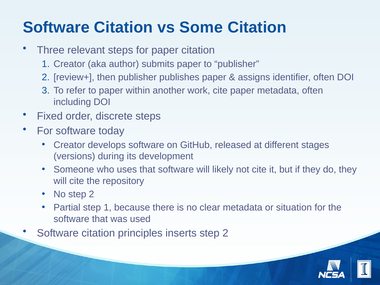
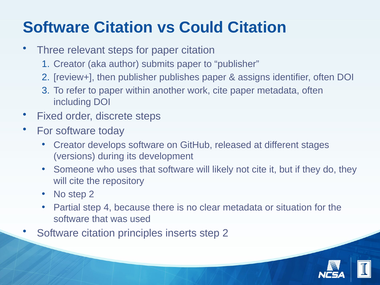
Some: Some -> Could (201, 27)
step 1: 1 -> 4 (108, 208)
